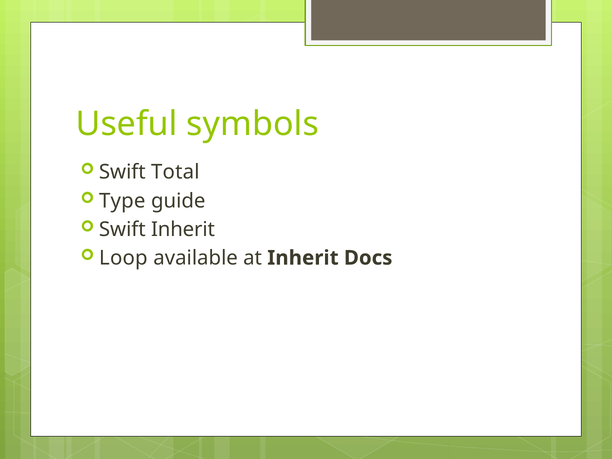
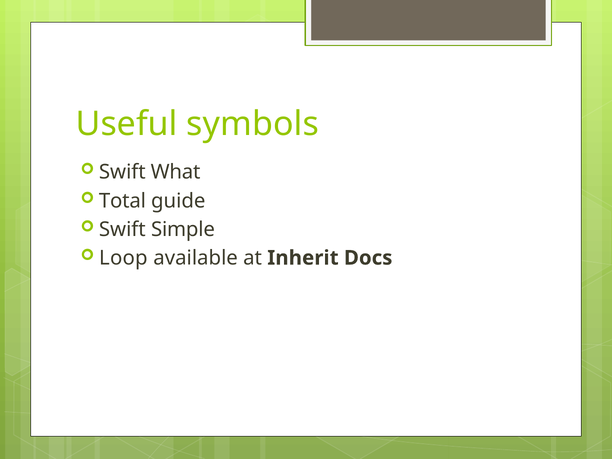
Total: Total -> What (176, 172)
Type: Type -> Total (122, 201)
Swift Inherit: Inherit -> Simple (183, 229)
